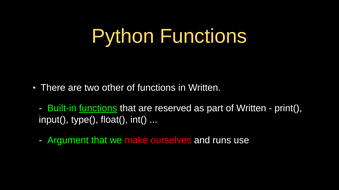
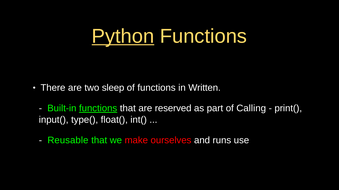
Python underline: none -> present (123, 36)
other: other -> sleep (113, 88)
of Written: Written -> Calling (251, 109)
Argument: Argument -> Reusable (68, 141)
